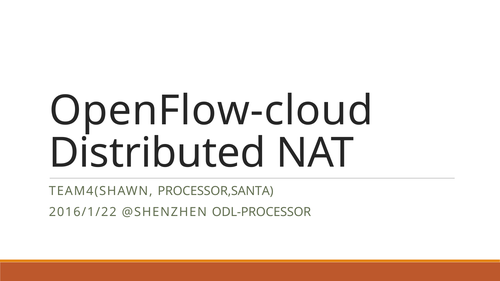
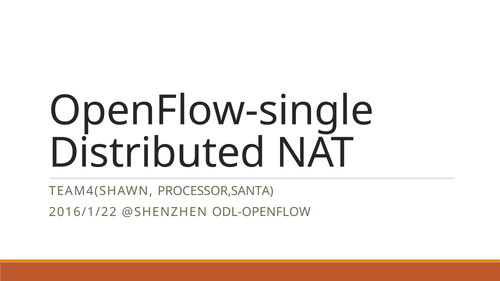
OpenFlow-cloud: OpenFlow-cloud -> OpenFlow-single (211, 111)
ODL-PROCESSOR: ODL-PROCESSOR -> ODL-OPENFLOW (261, 212)
